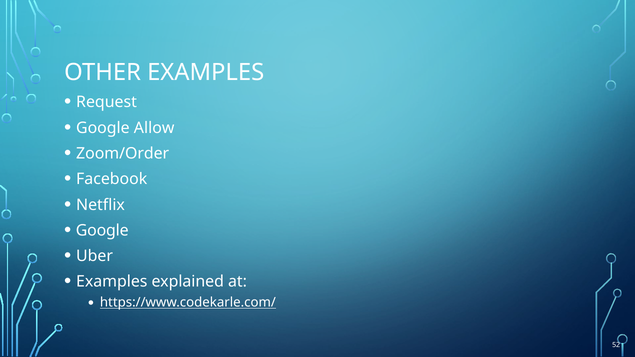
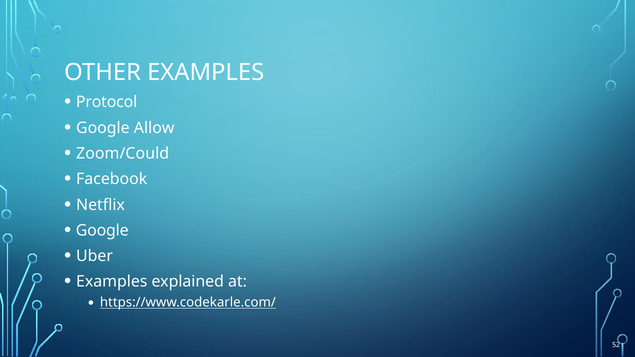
Request: Request -> Protocol (107, 102)
Zoom/Order: Zoom/Order -> Zoom/Could (123, 154)
